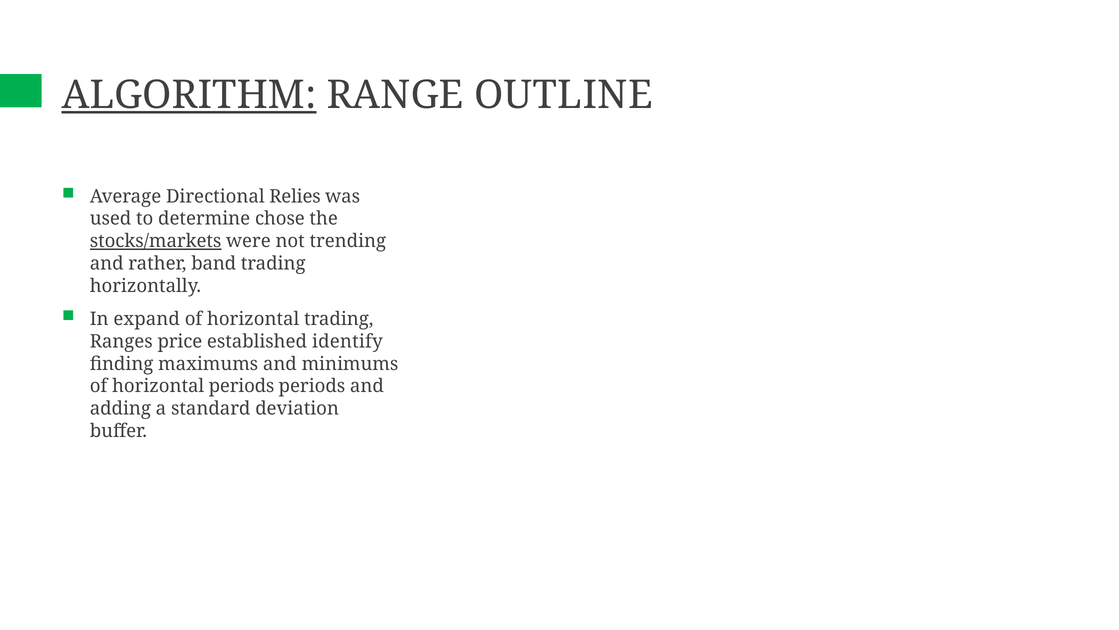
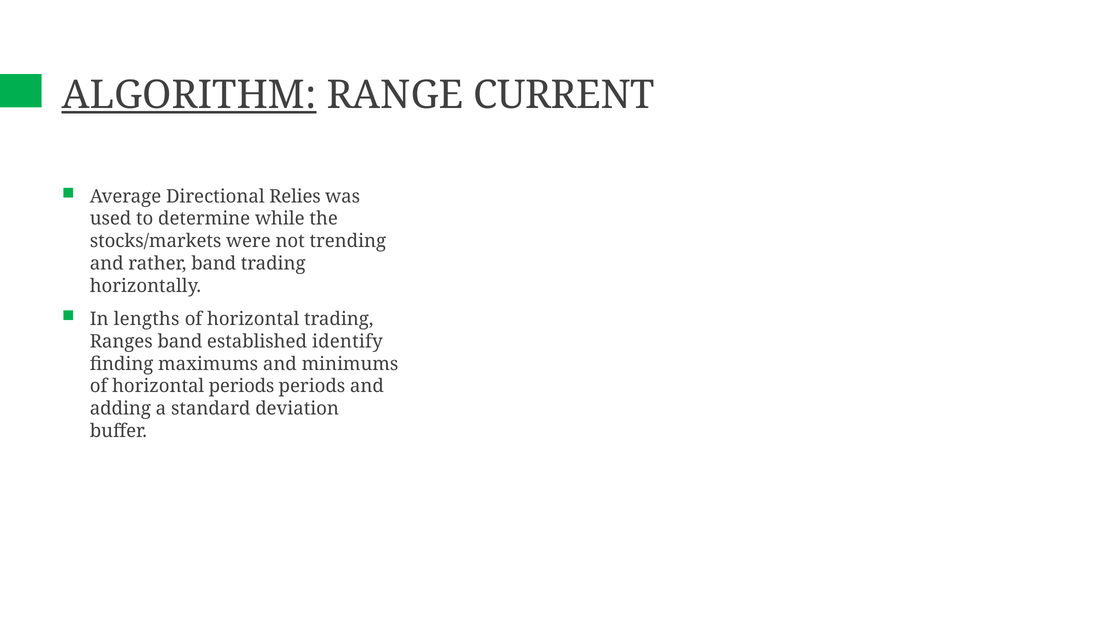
OUTLINE: OUTLINE -> CURRENT (564, 95)
chose: chose -> while (280, 219)
stocks/markets underline: present -> none (156, 241)
expand: expand -> lengths (147, 319)
Ranges price: price -> band (180, 341)
